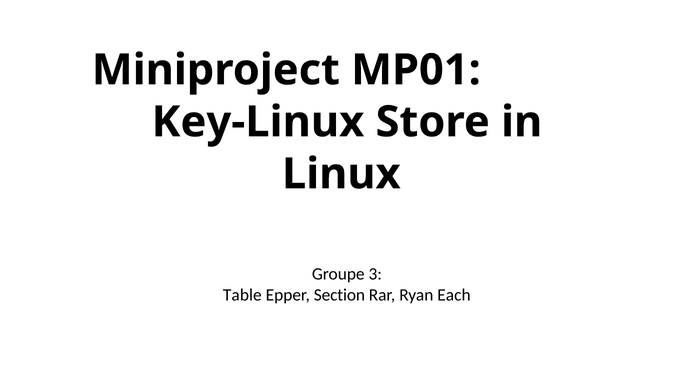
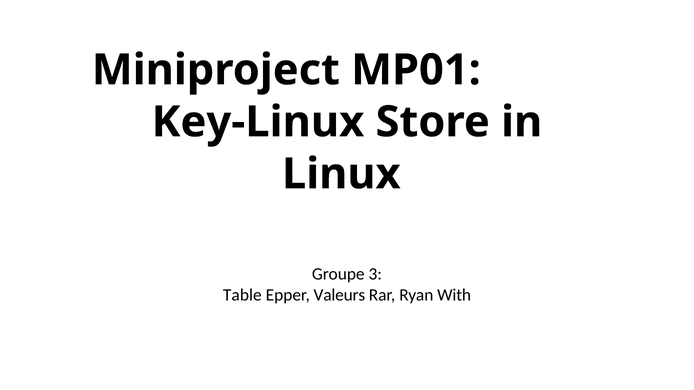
Section: Section -> Valeurs (339, 295)
Each: Each -> With (454, 295)
